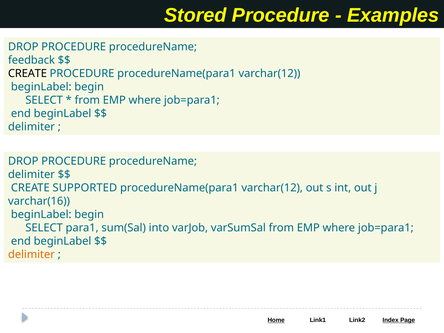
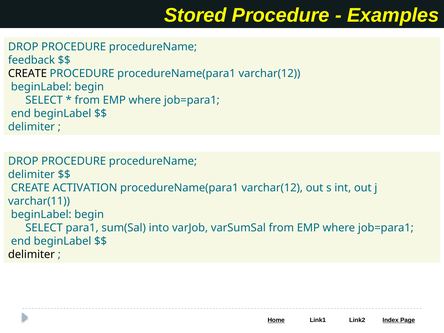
SUPPORTED: SUPPORTED -> ACTIVATION (85, 188)
varchar(16: varchar(16 -> varchar(11 (39, 201)
delimiter colour: orange -> black (31, 255)
